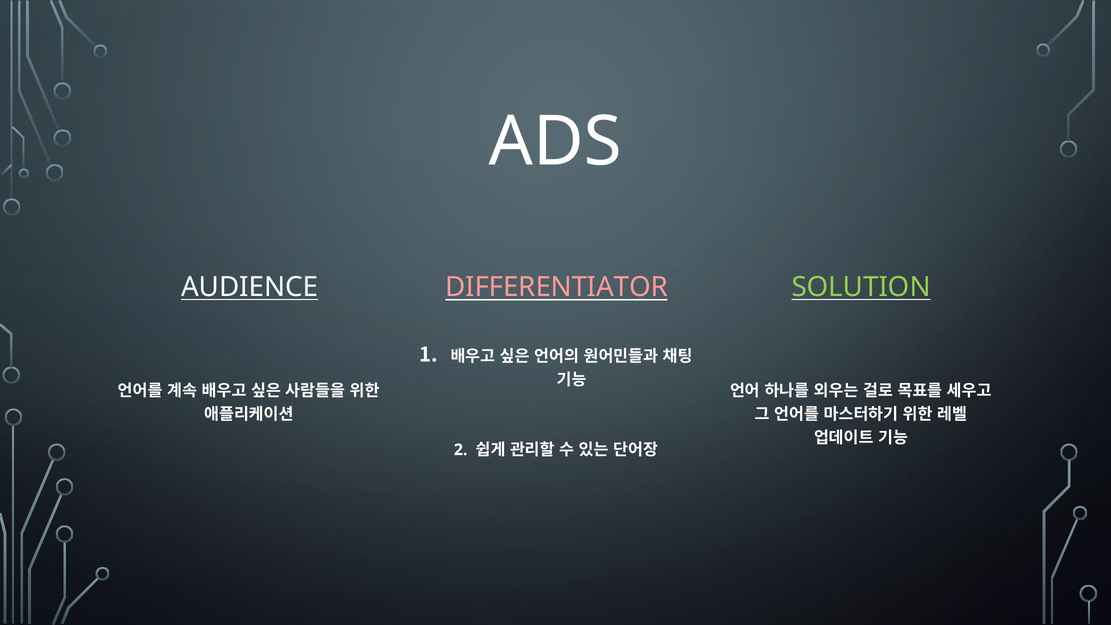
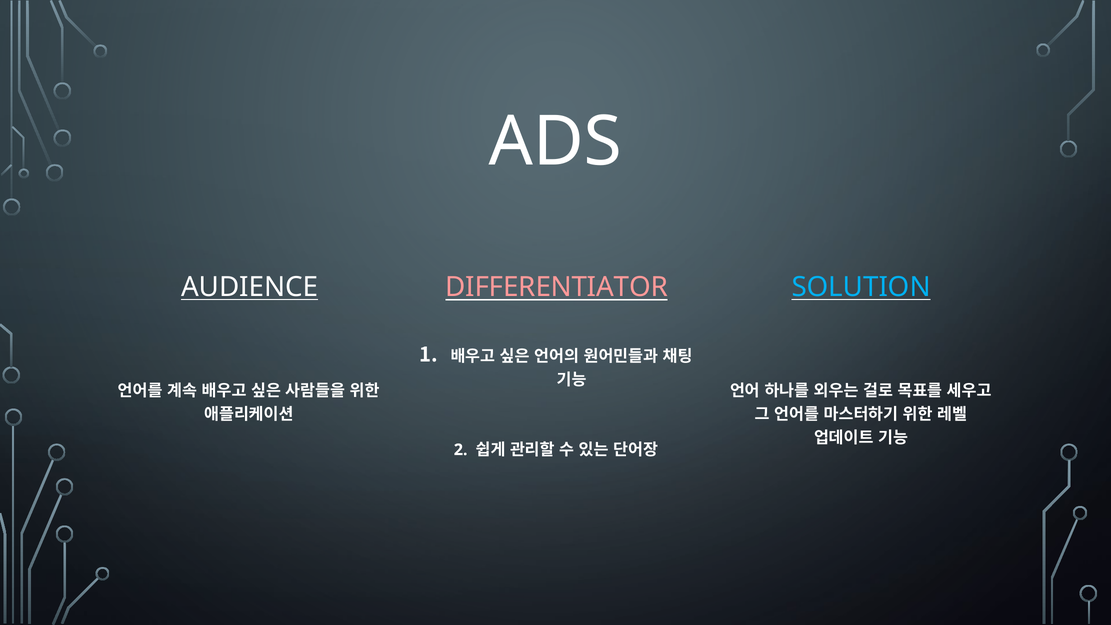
SOLUTION colour: light green -> light blue (861, 287)
